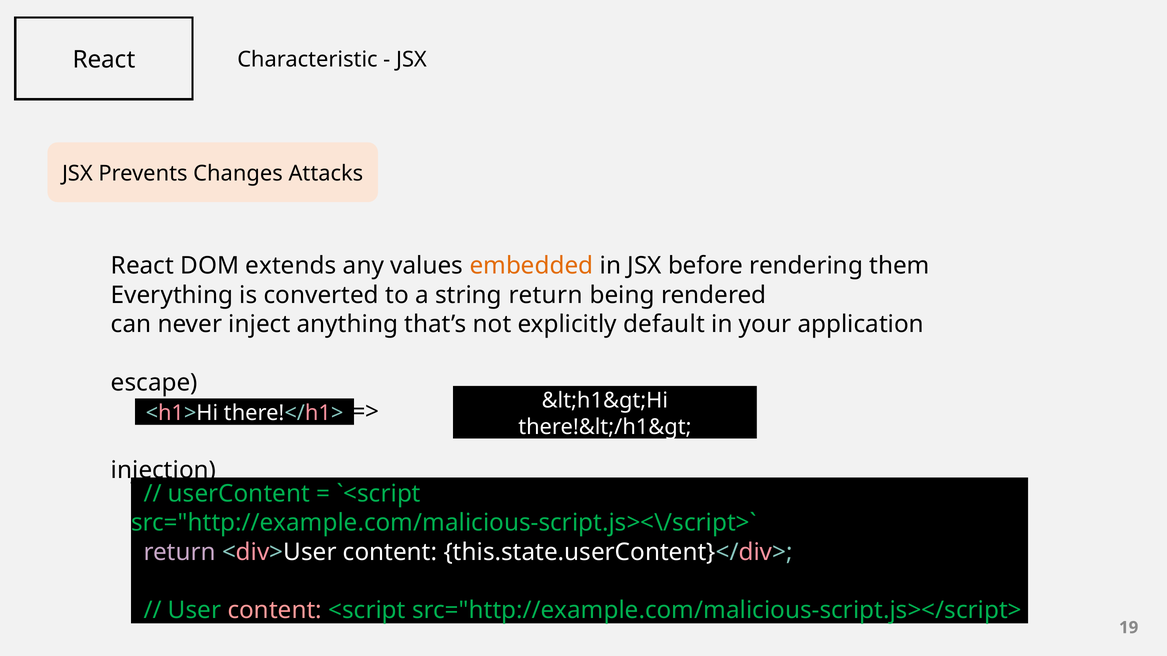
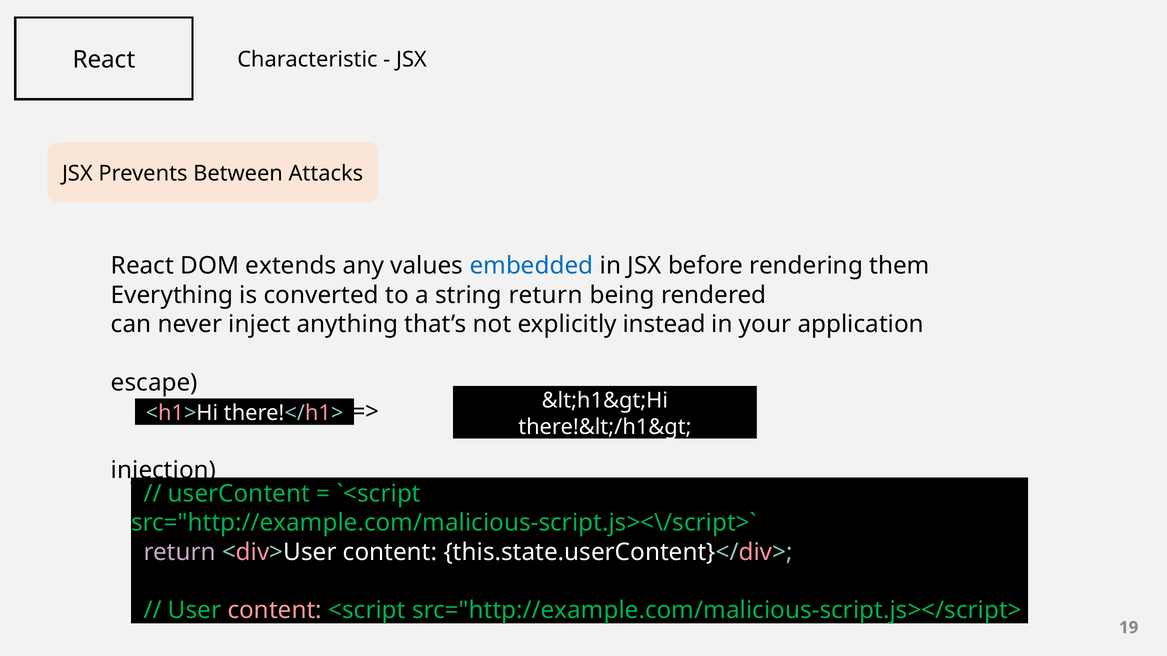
Changes: Changes -> Between (238, 174)
embedded colour: orange -> blue (531, 266)
default: default -> instead (664, 324)
